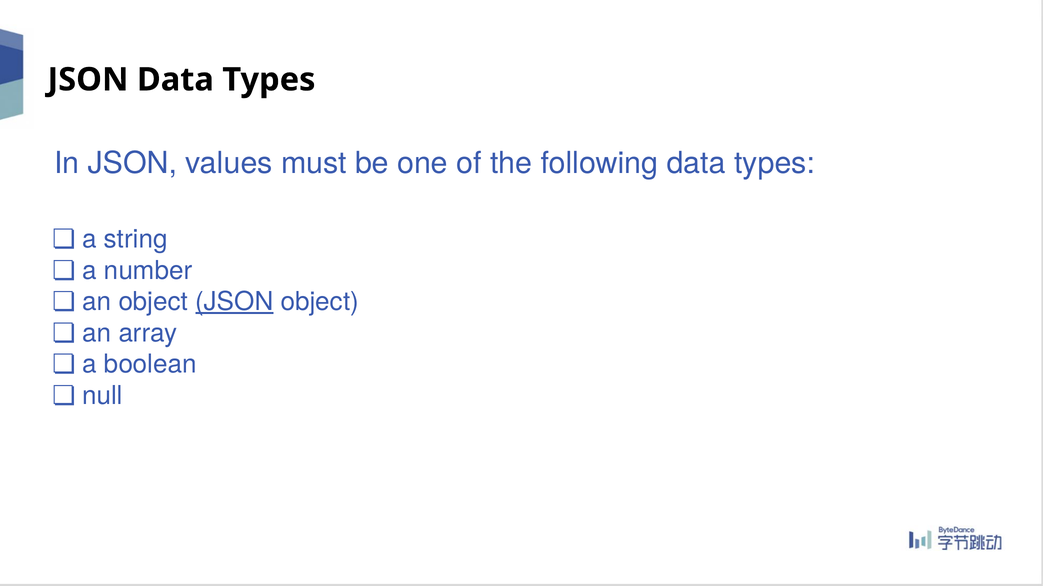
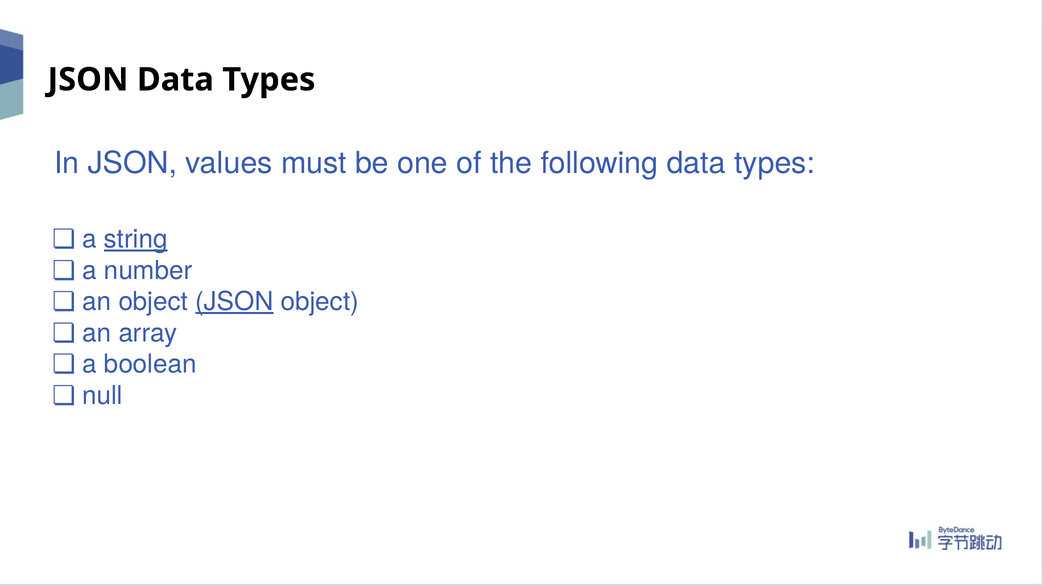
string underline: none -> present (136, 240)
